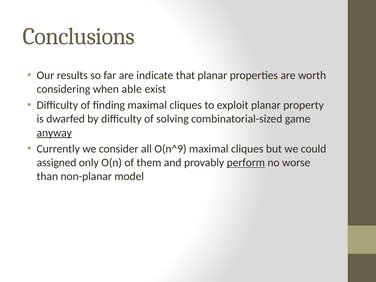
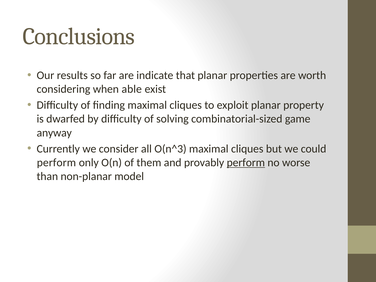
anyway underline: present -> none (54, 133)
O(n^9: O(n^9 -> O(n^3 (170, 149)
assigned: assigned -> perform (56, 163)
